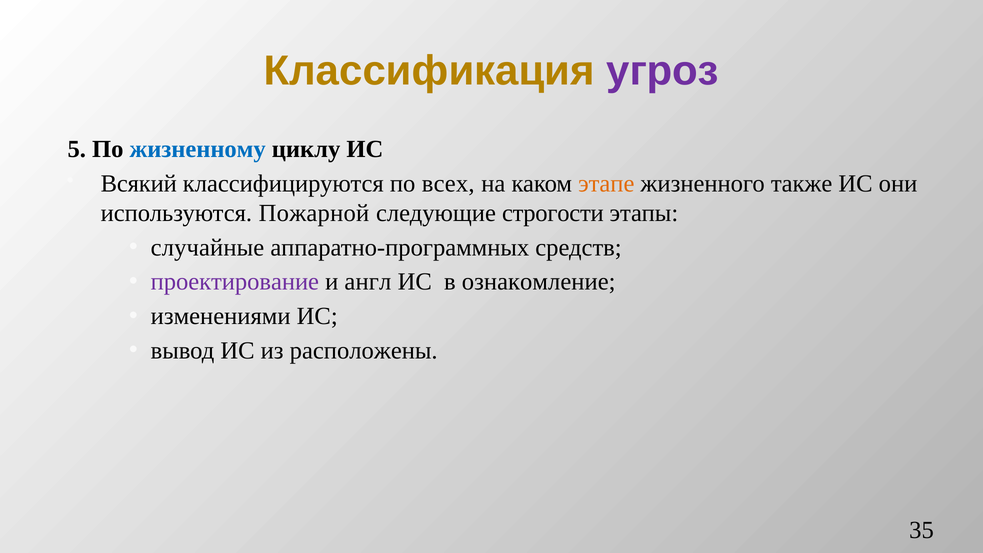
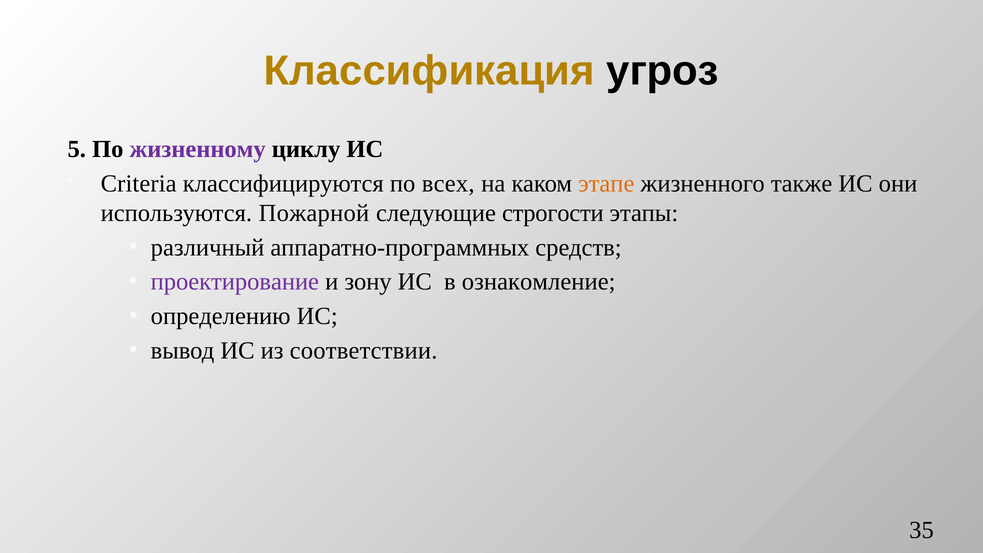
угроз colour: purple -> black (663, 71)
жизненному colour: blue -> purple (198, 149)
Всякий: Всякий -> Criteria (139, 184)
случайные: случайные -> различный (208, 247)
англ: англ -> зону (368, 282)
изменениями: изменениями -> определению (221, 316)
расположены: расположены -> соответствии (364, 351)
